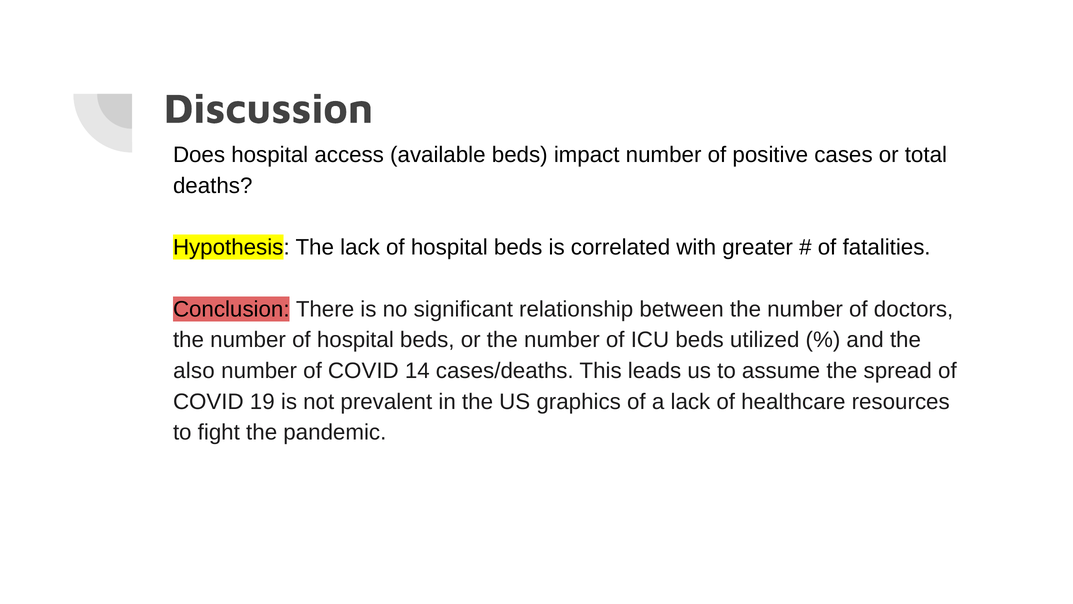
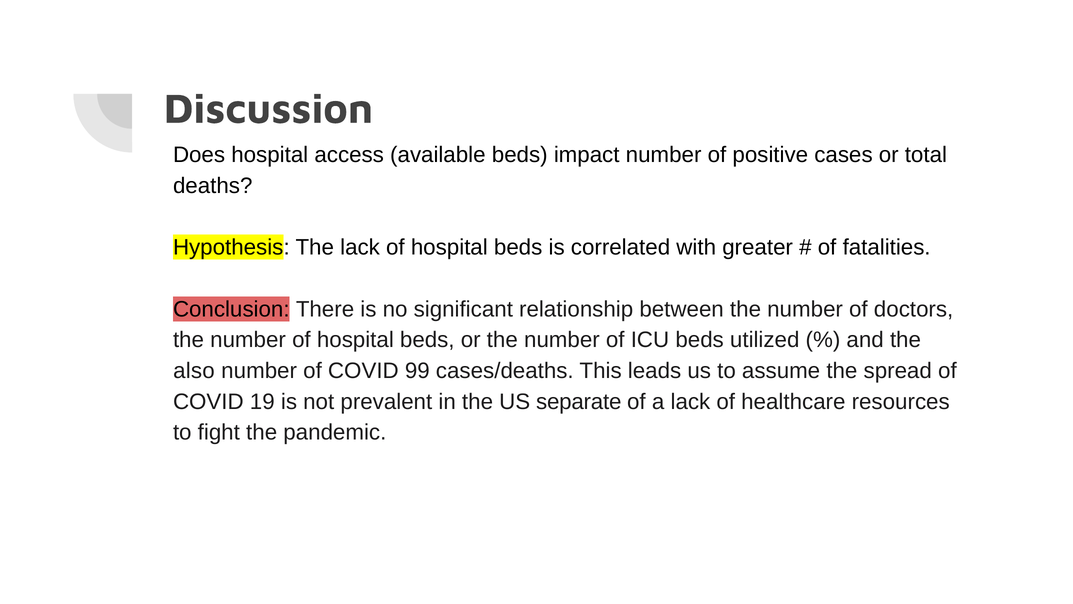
14: 14 -> 99 (417, 371)
graphics: graphics -> separate (579, 401)
